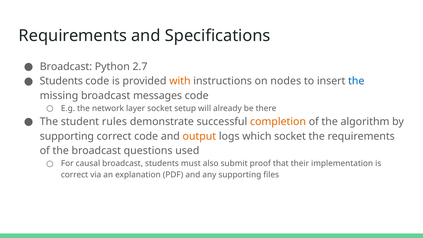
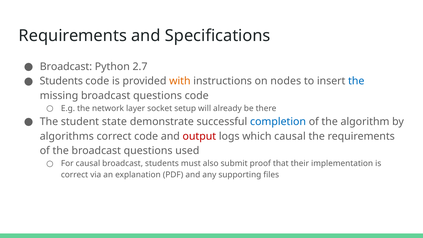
missing broadcast messages: messages -> questions (158, 96)
rules: rules -> state (114, 122)
completion colour: orange -> blue (278, 122)
supporting: supporting -> algorithms (67, 136)
output colour: orange -> red (199, 136)
which socket: socket -> causal (290, 136)
